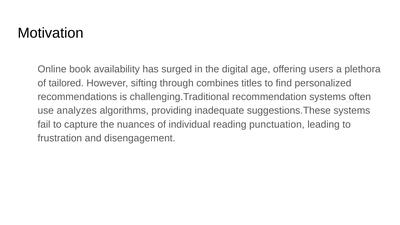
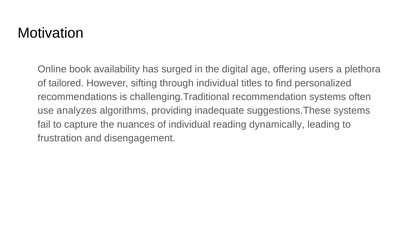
through combines: combines -> individual (217, 83)
punctuation: punctuation -> dynamically (277, 124)
